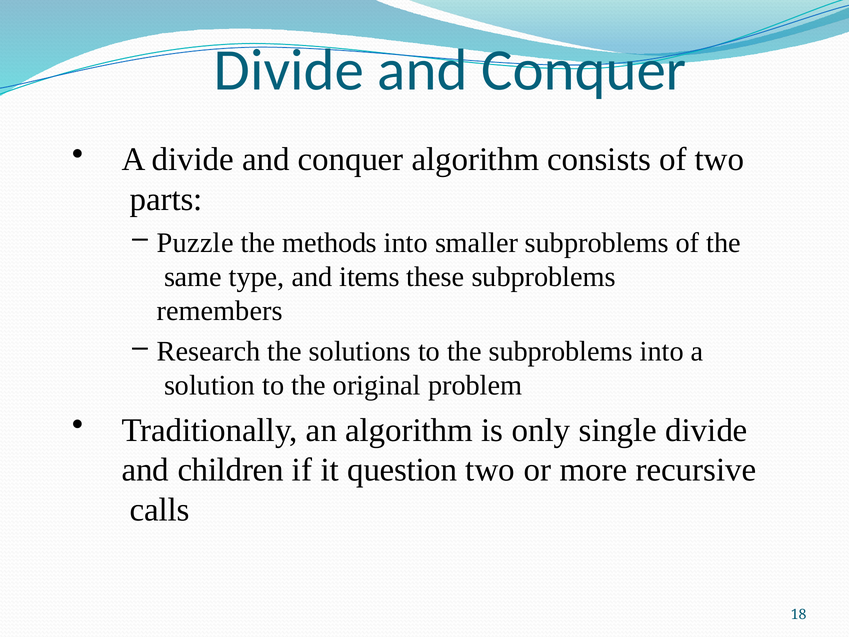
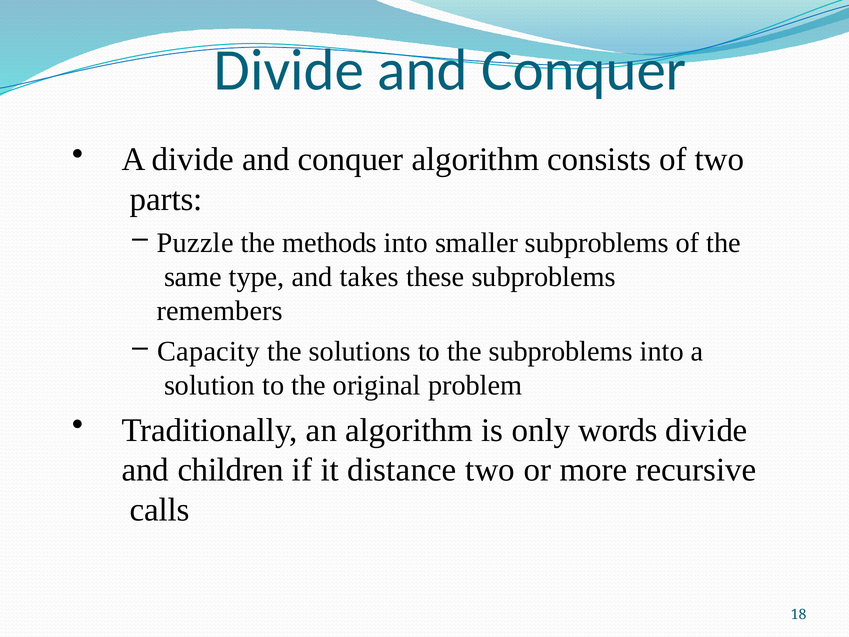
items: items -> takes (369, 277)
Research: Research -> Capacity (208, 351)
single: single -> words (618, 430)
question: question -> distance (402, 470)
